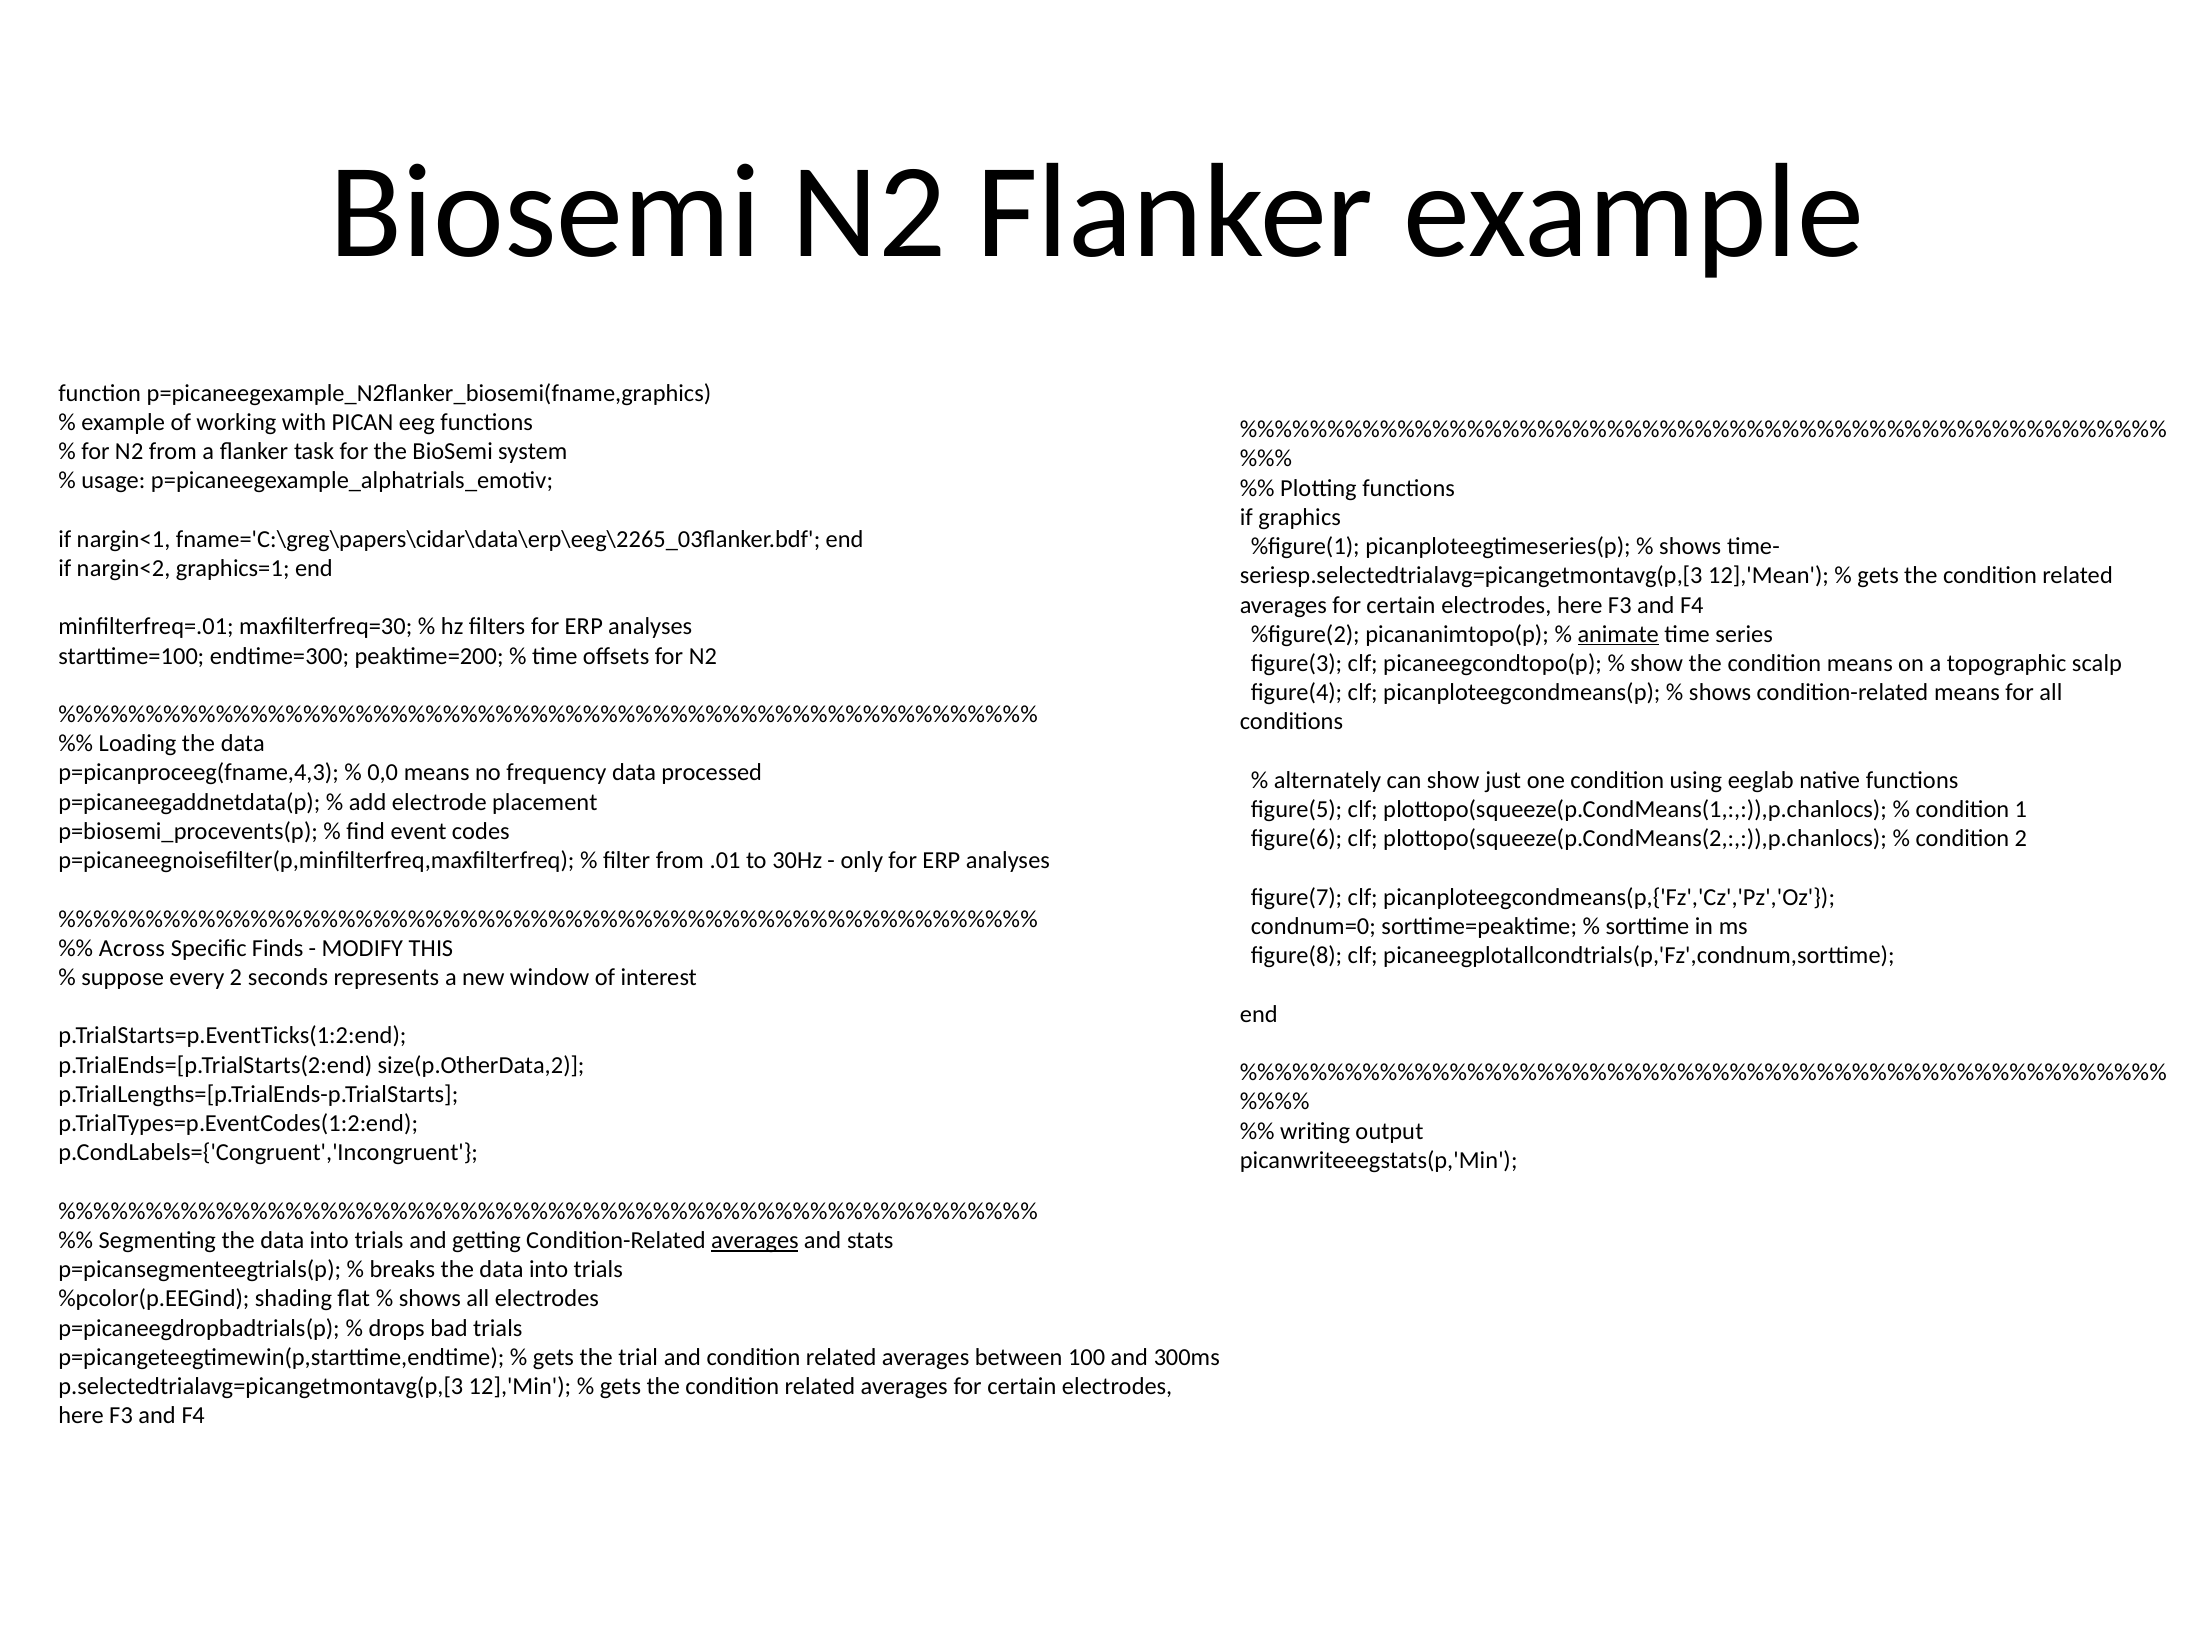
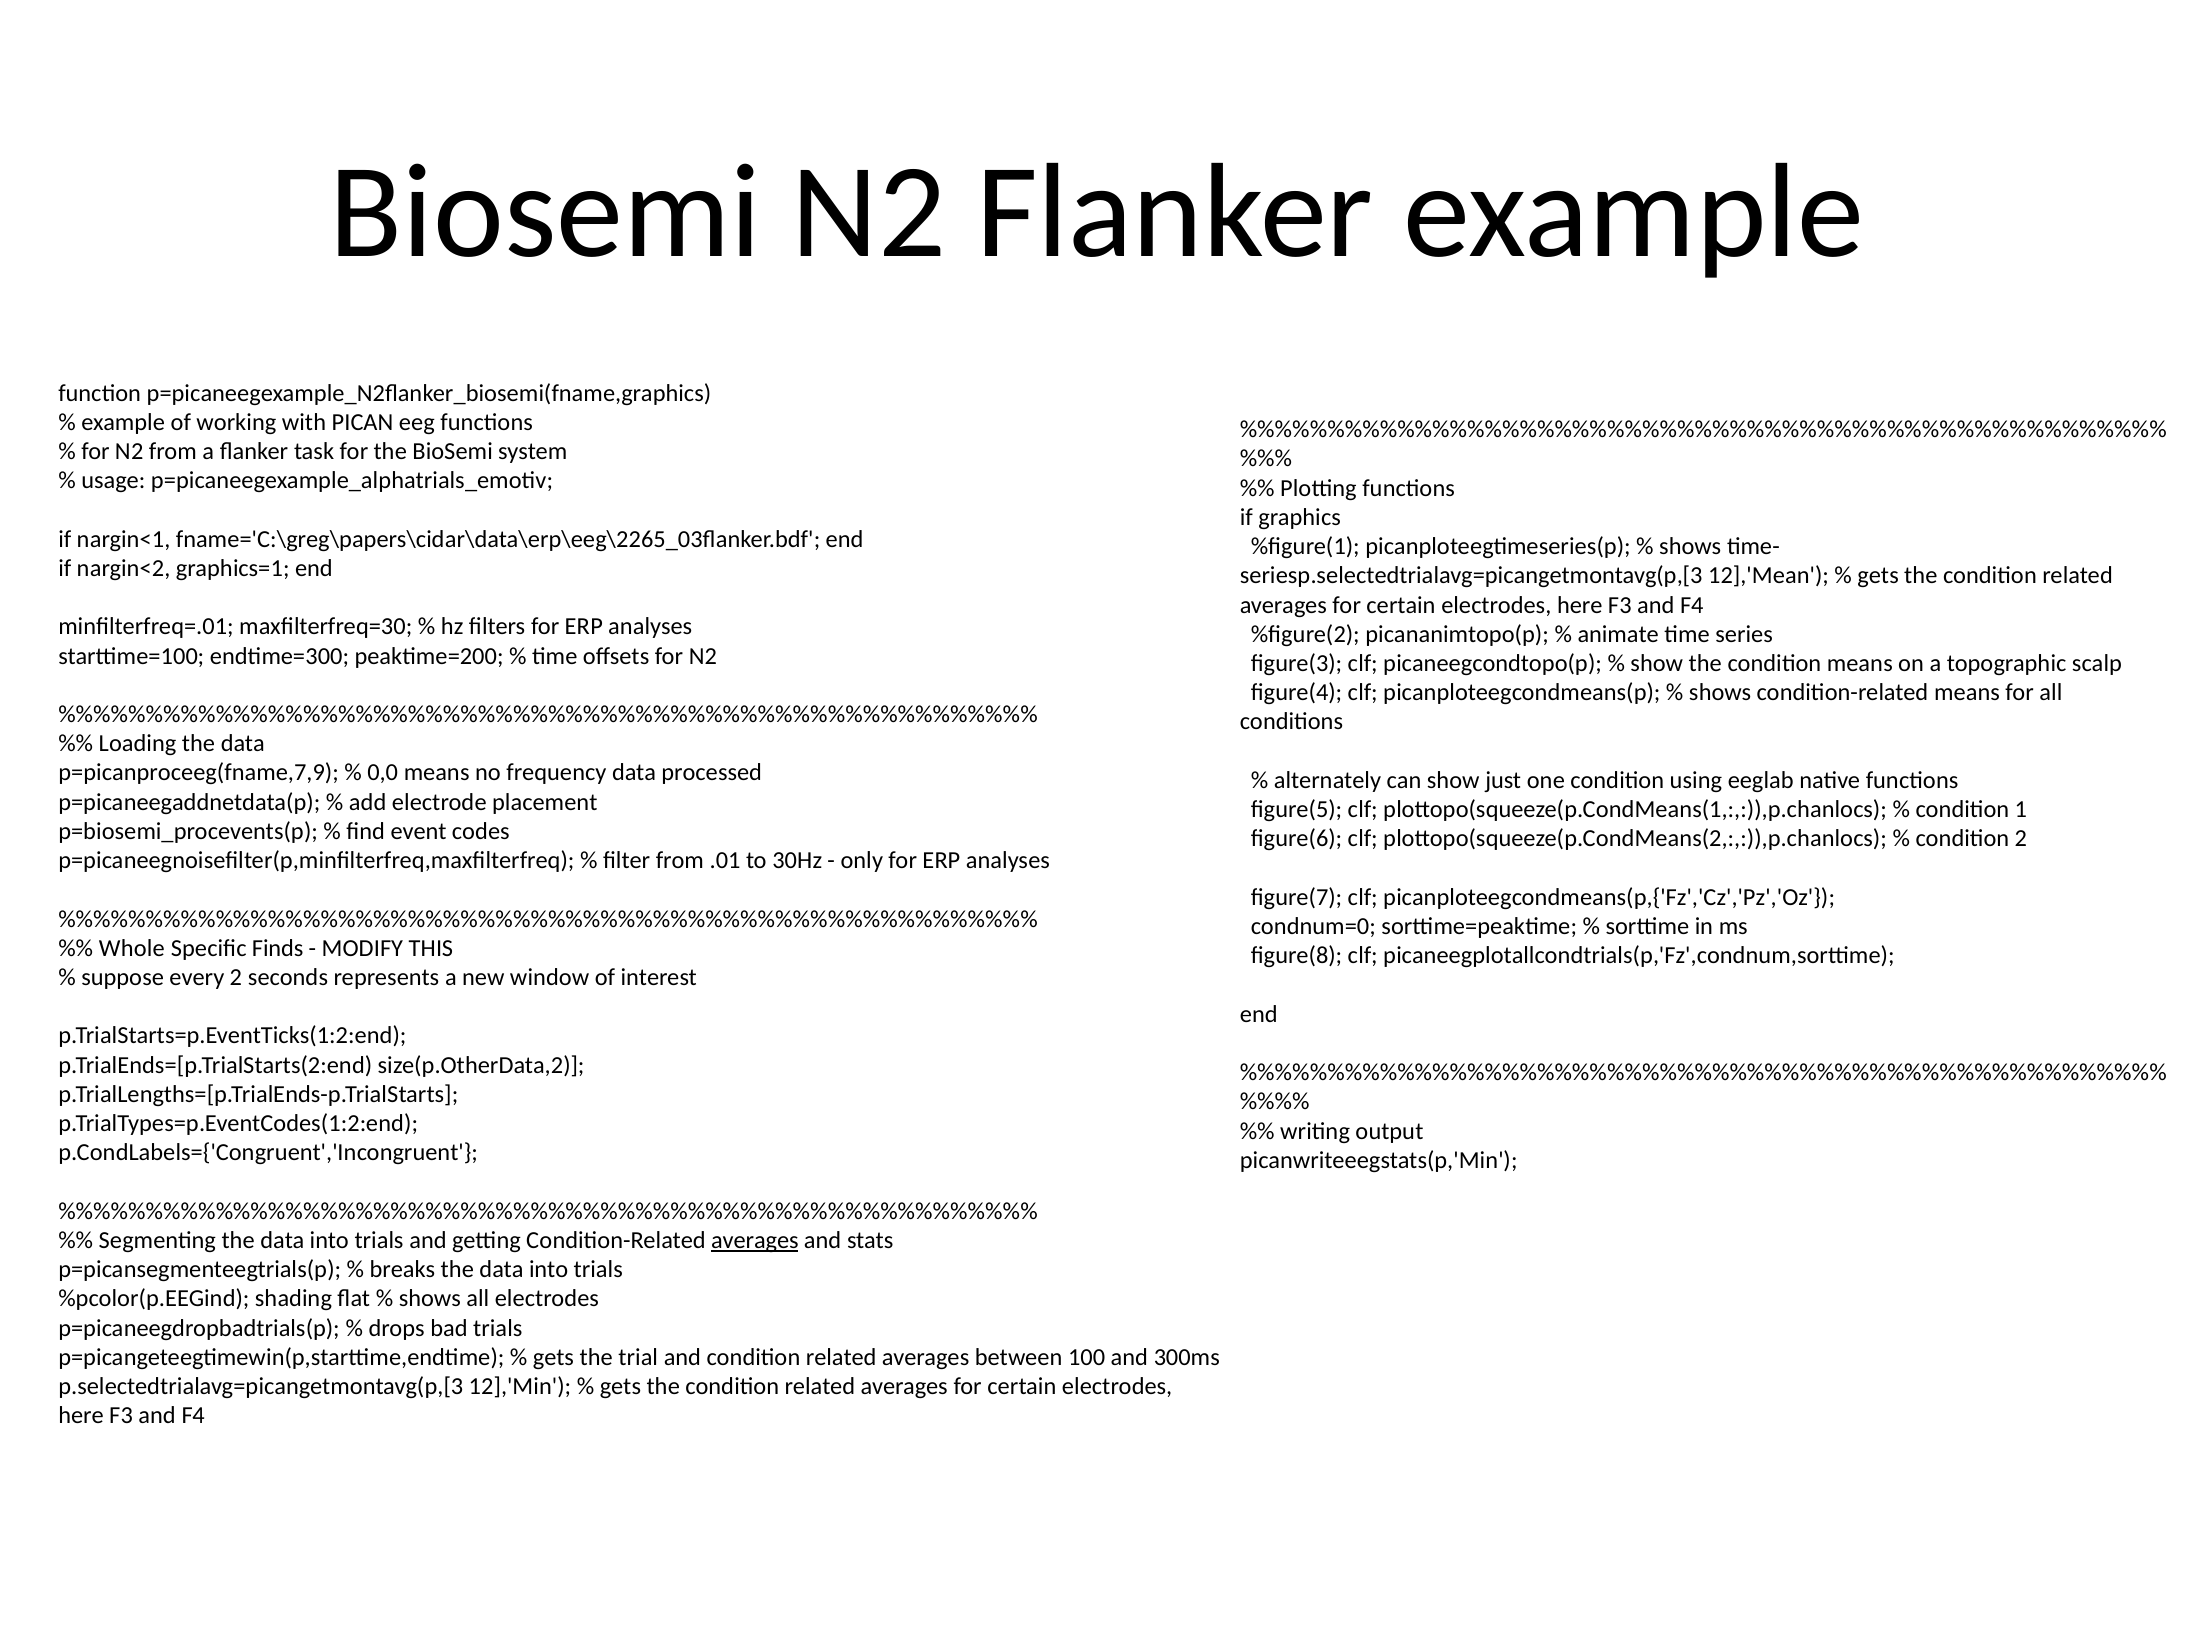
animate underline: present -> none (1618, 634)
p=picanproceeg(fname,4,3: p=picanproceeg(fname,4,3 -> p=picanproceeg(fname,7,9 (199, 773)
Across: Across -> Whole (132, 948)
